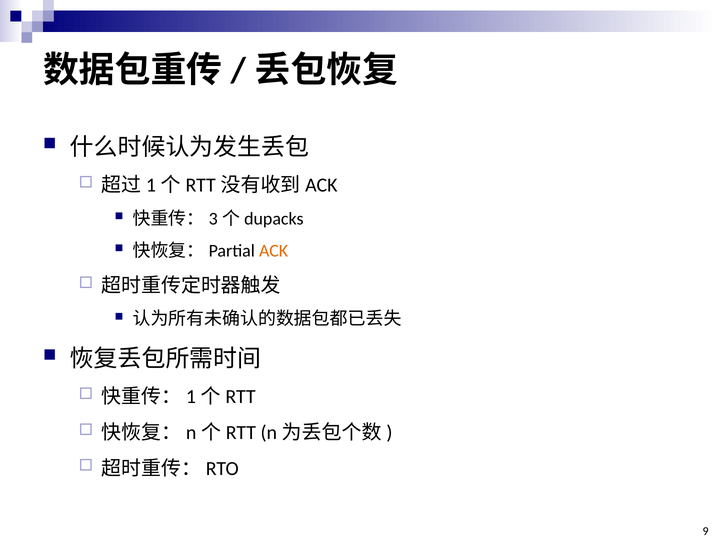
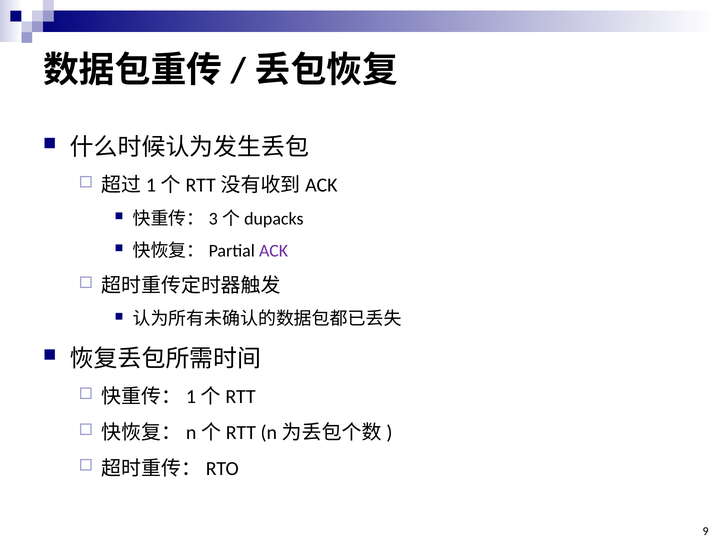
ACK colour: orange -> purple (274, 251)
